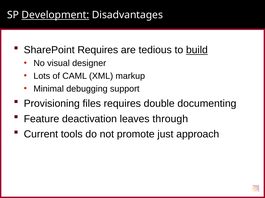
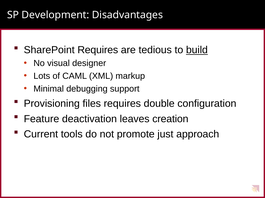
Development underline: present -> none (55, 15)
documenting: documenting -> configuration (207, 104)
through: through -> creation (170, 119)
